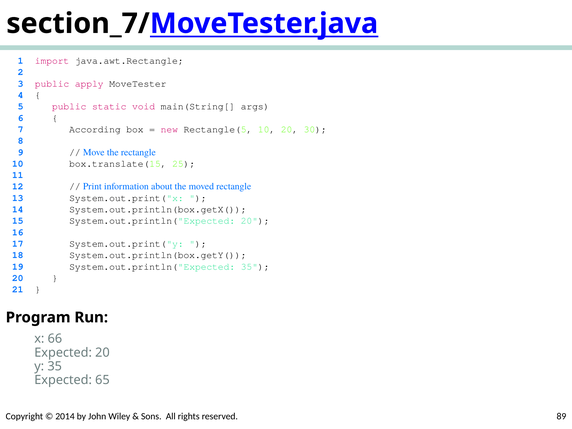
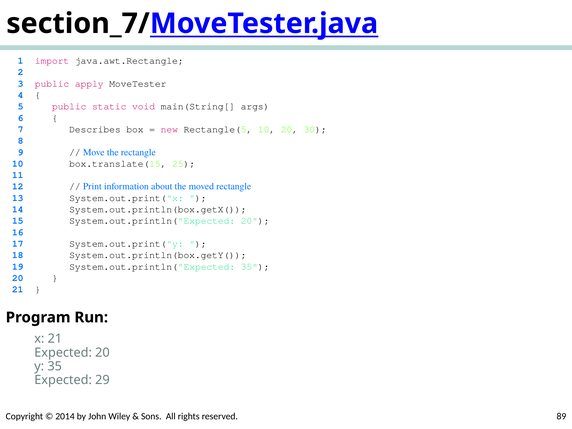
According: According -> Describes (95, 129)
x 66: 66 -> 21 (55, 339)
65: 65 -> 29 (102, 380)
